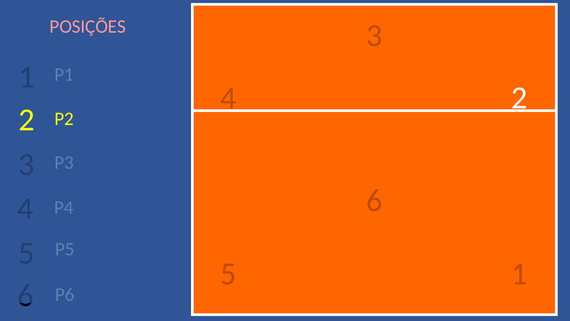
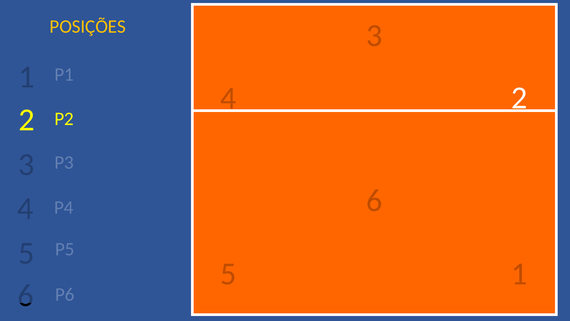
POSIÇÕES colour: pink -> yellow (88, 26)
